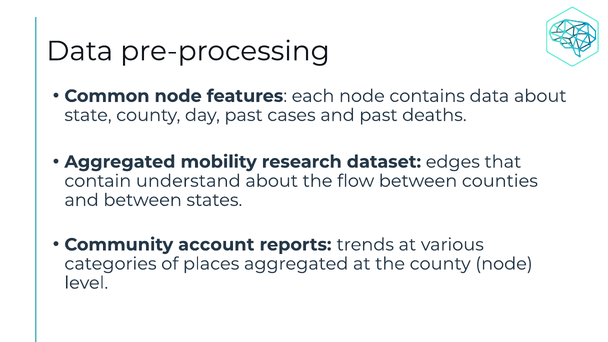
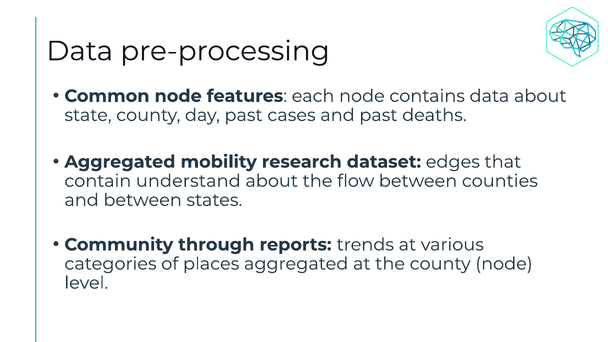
account: account -> through (216, 245)
